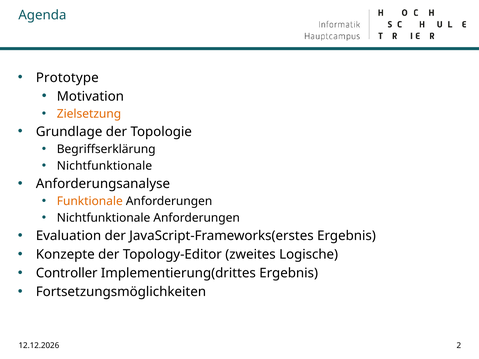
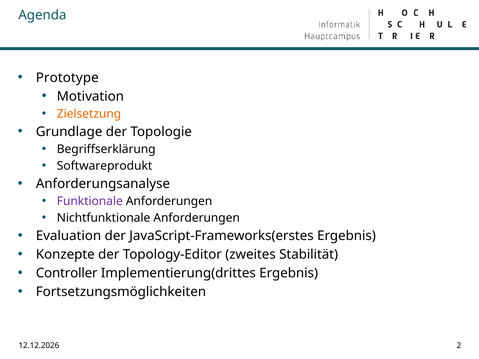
Nichtfunktionale: Nichtfunktionale -> Softwareprodukt (105, 166)
Funktionale colour: orange -> purple (90, 201)
Logische: Logische -> Stabilität (309, 255)
